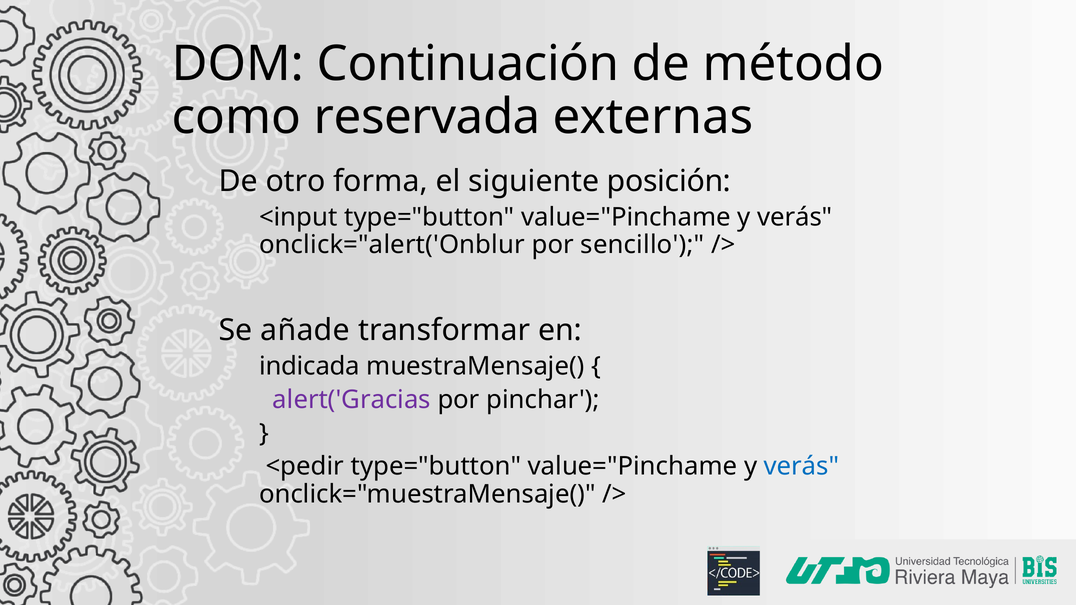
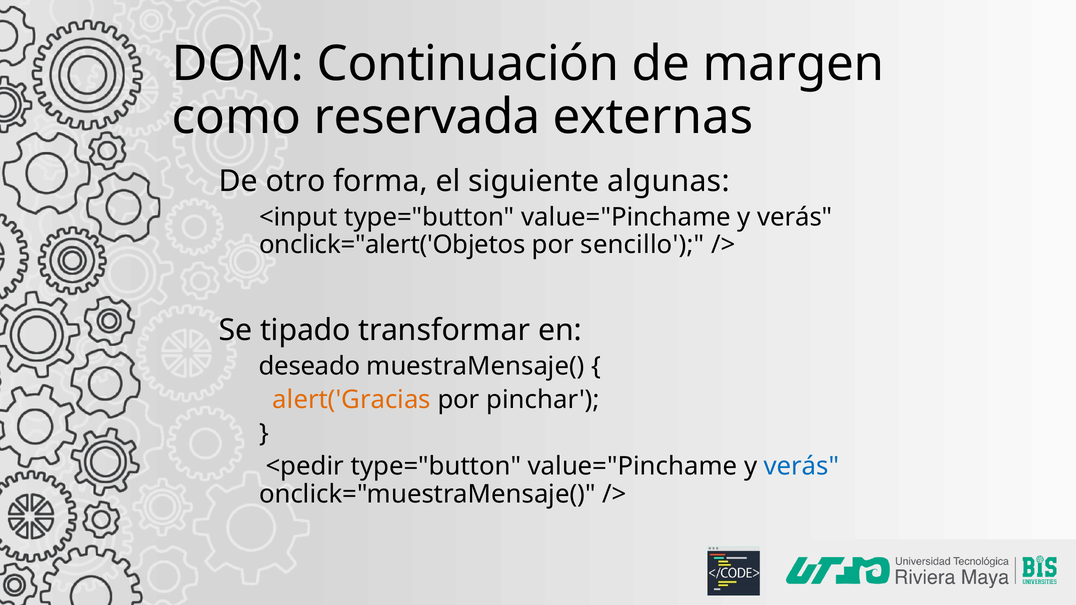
método: método -> margen (793, 64)
posición: posición -> algunas (669, 181)
onclick="alert('Onblur: onclick="alert('Onblur -> onclick="alert('Objetos (392, 245)
añade: añade -> tipado (305, 330)
indicada: indicada -> deseado (310, 366)
alert('Gracias colour: purple -> orange (352, 400)
